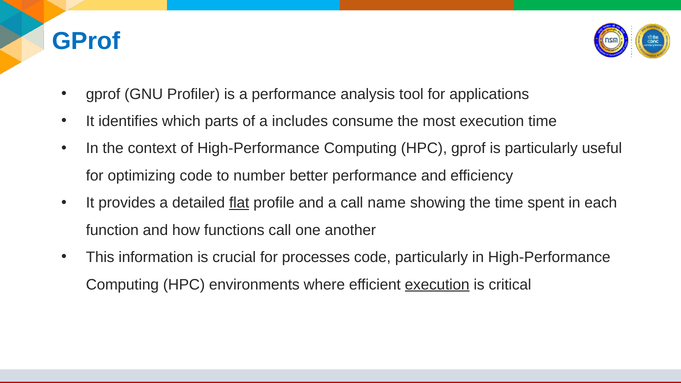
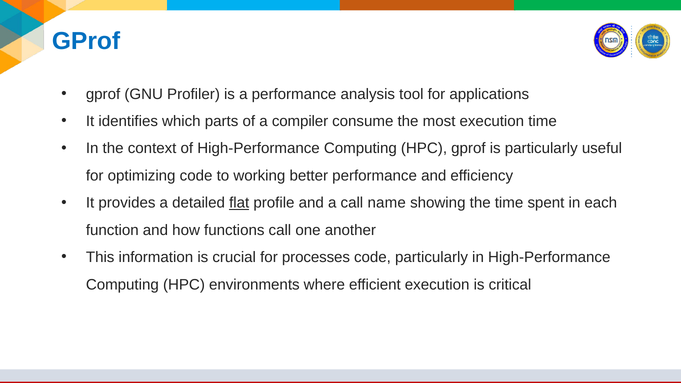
includes: includes -> compiler (300, 121)
number: number -> working (259, 176)
execution underline: present -> none (437, 285)
